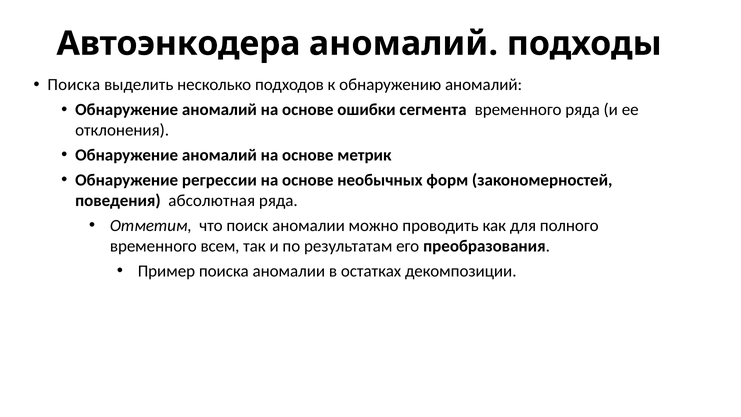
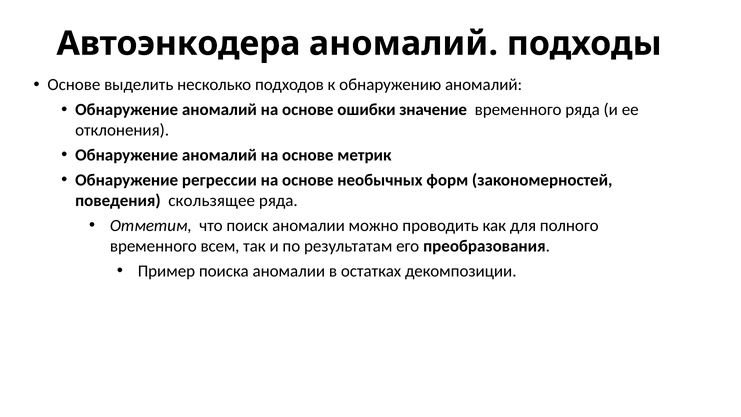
Поиска: Поиска -> Основе (74, 85)
сегмента: сегмента -> значение (433, 110)
абсолютная: абсолютная -> скользящее (212, 201)
